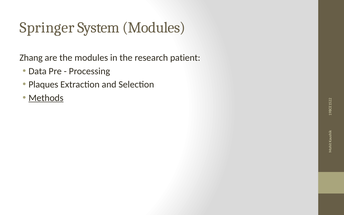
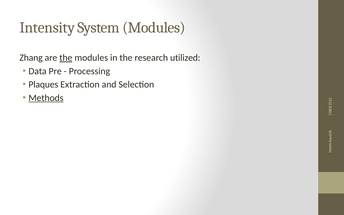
Springer: Springer -> Intensity (47, 28)
the underline: none -> present (66, 58)
patient: patient -> utilized (185, 58)
